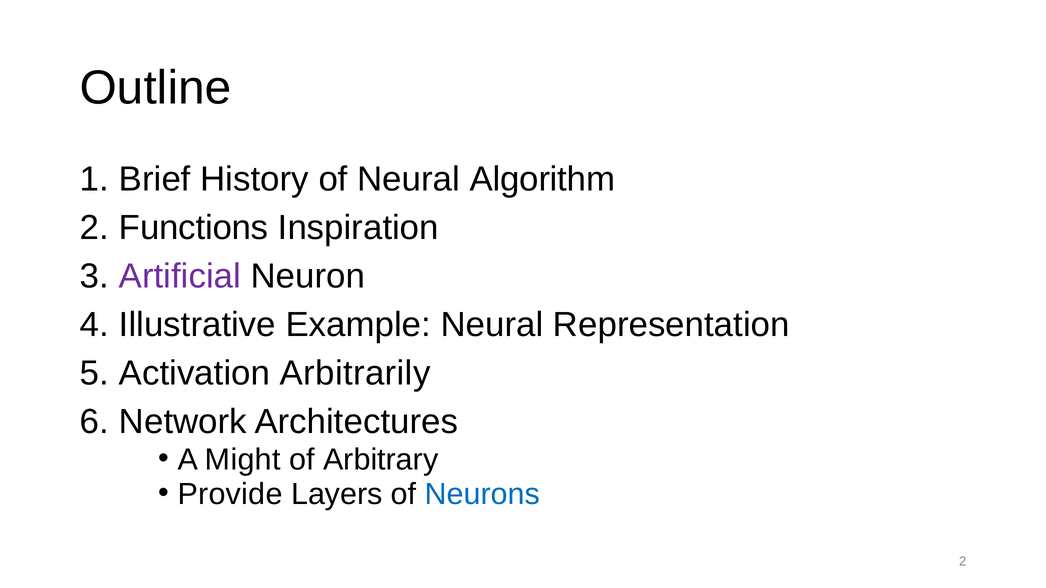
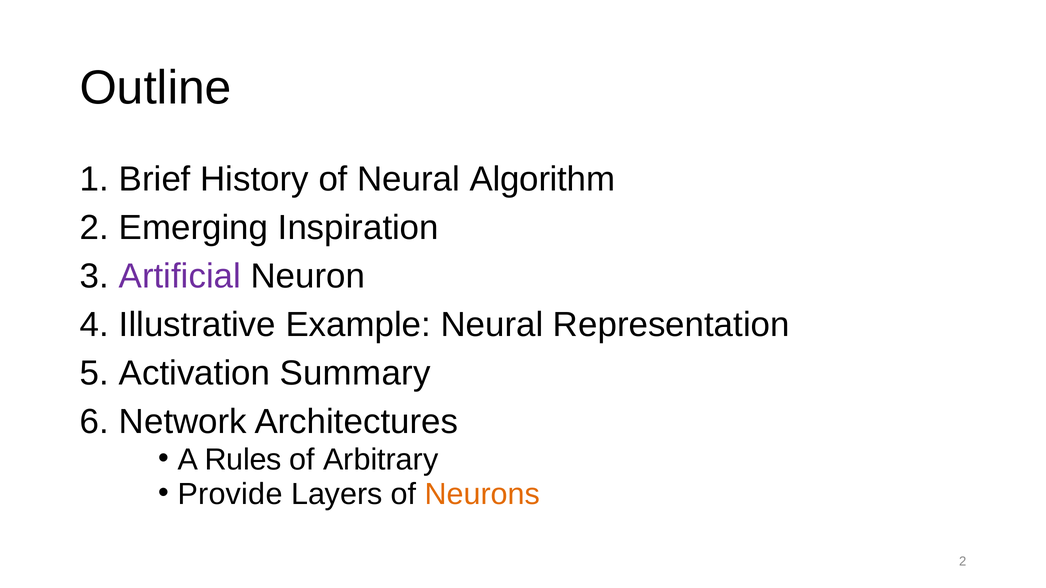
Functions: Functions -> Emerging (194, 228)
Arbitrarily: Arbitrarily -> Summary (355, 374)
Might: Might -> Rules (243, 460)
Neurons colour: blue -> orange (482, 495)
